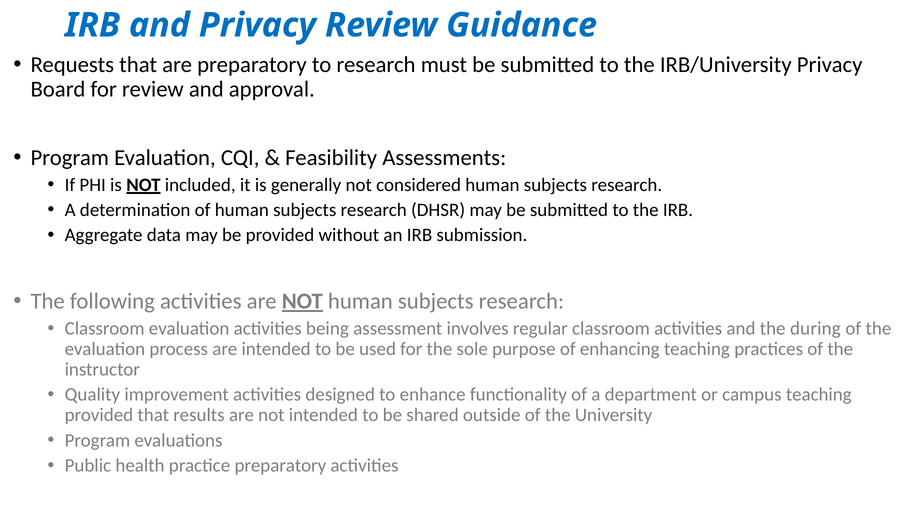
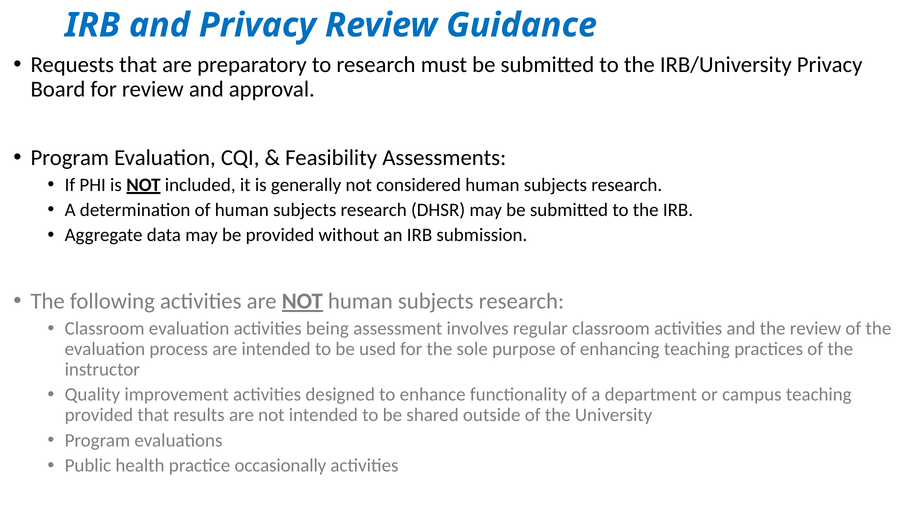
the during: during -> review (816, 328)
practice preparatory: preparatory -> occasionally (280, 465)
